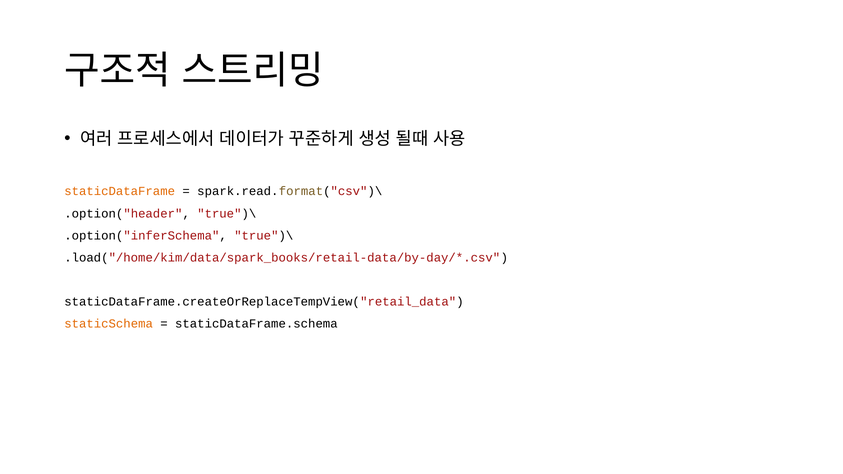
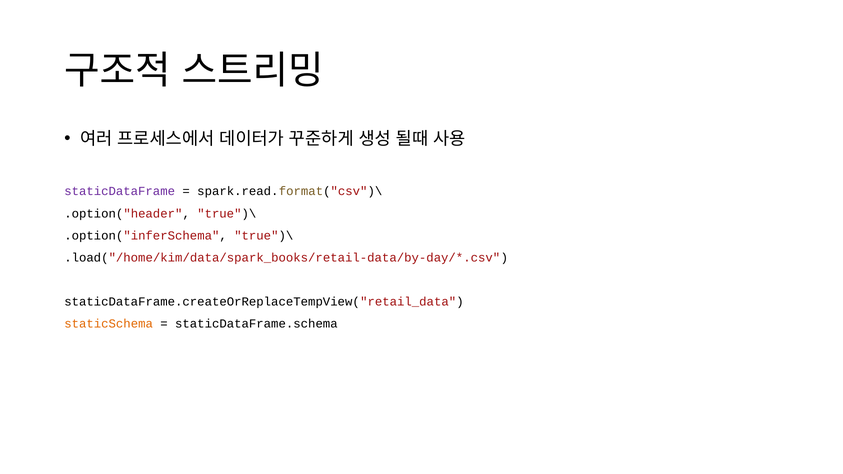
staticDataFrame colour: orange -> purple (120, 191)
